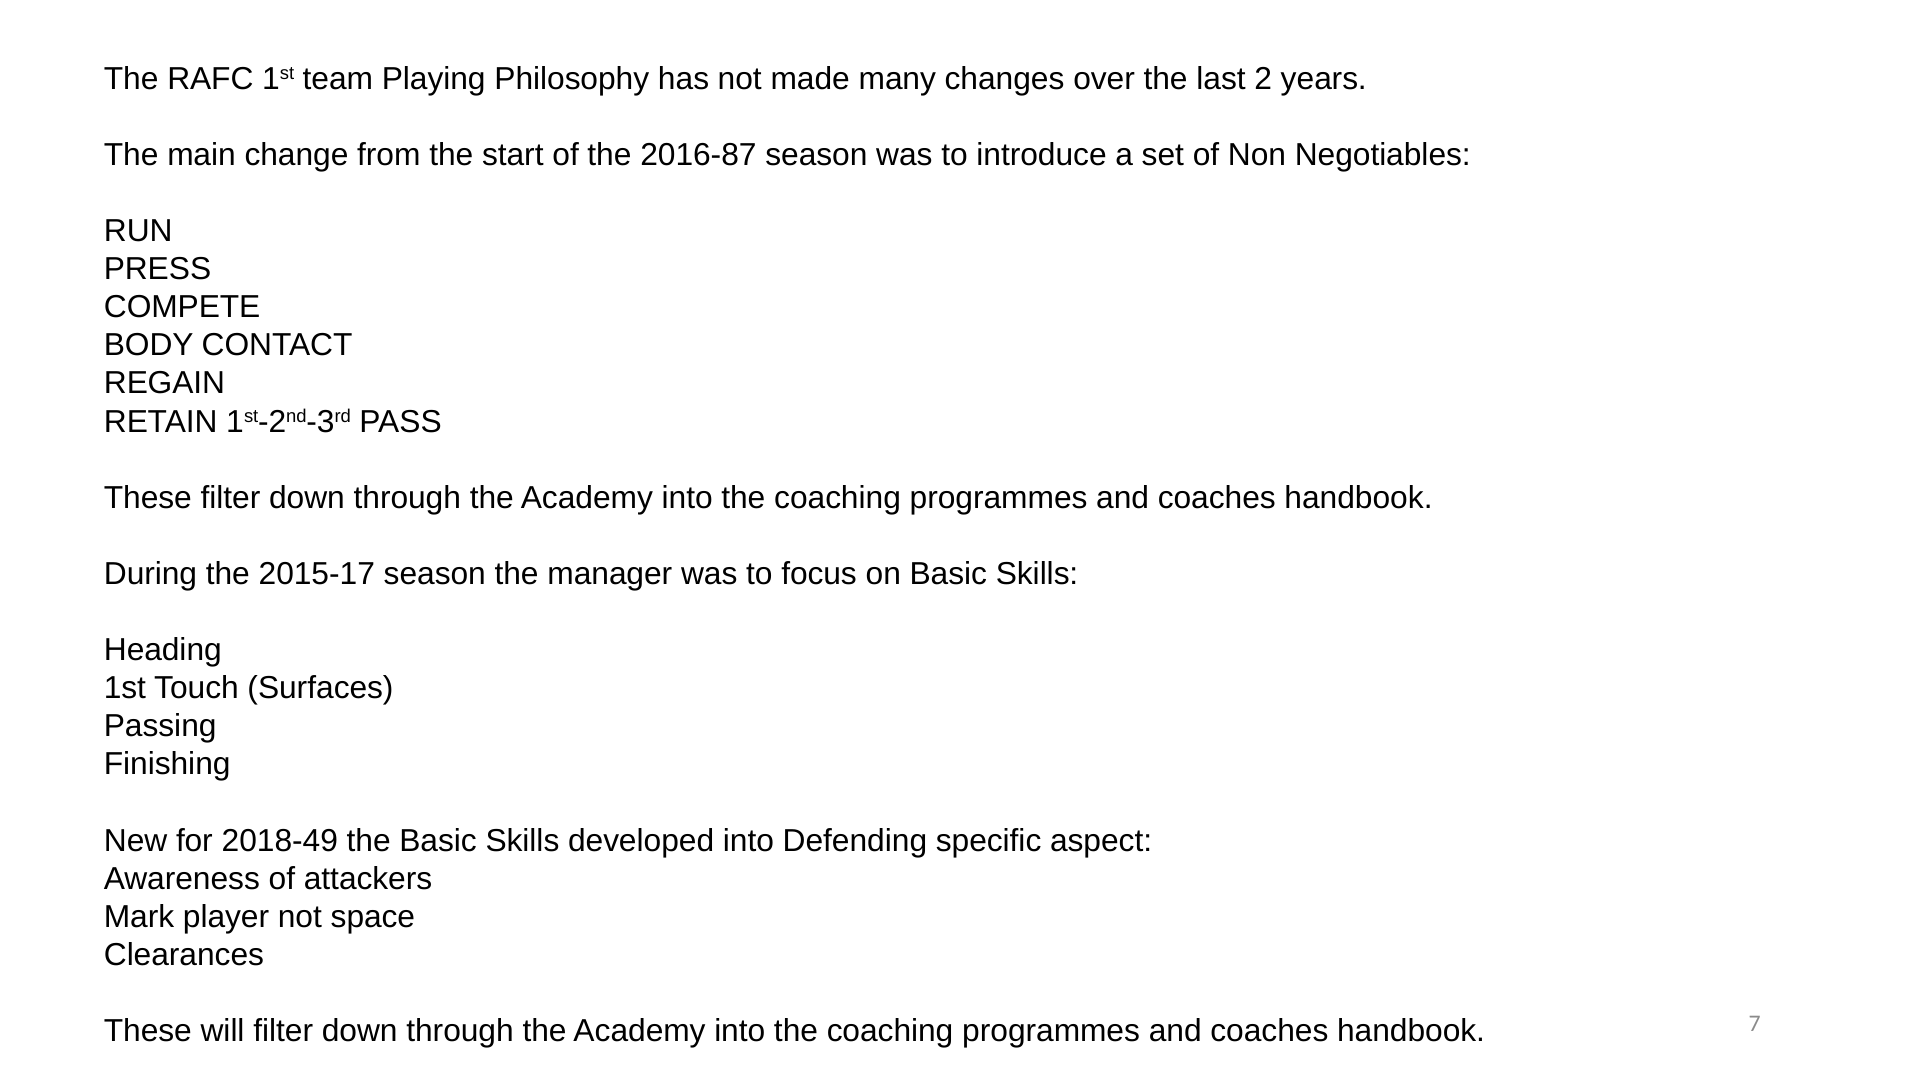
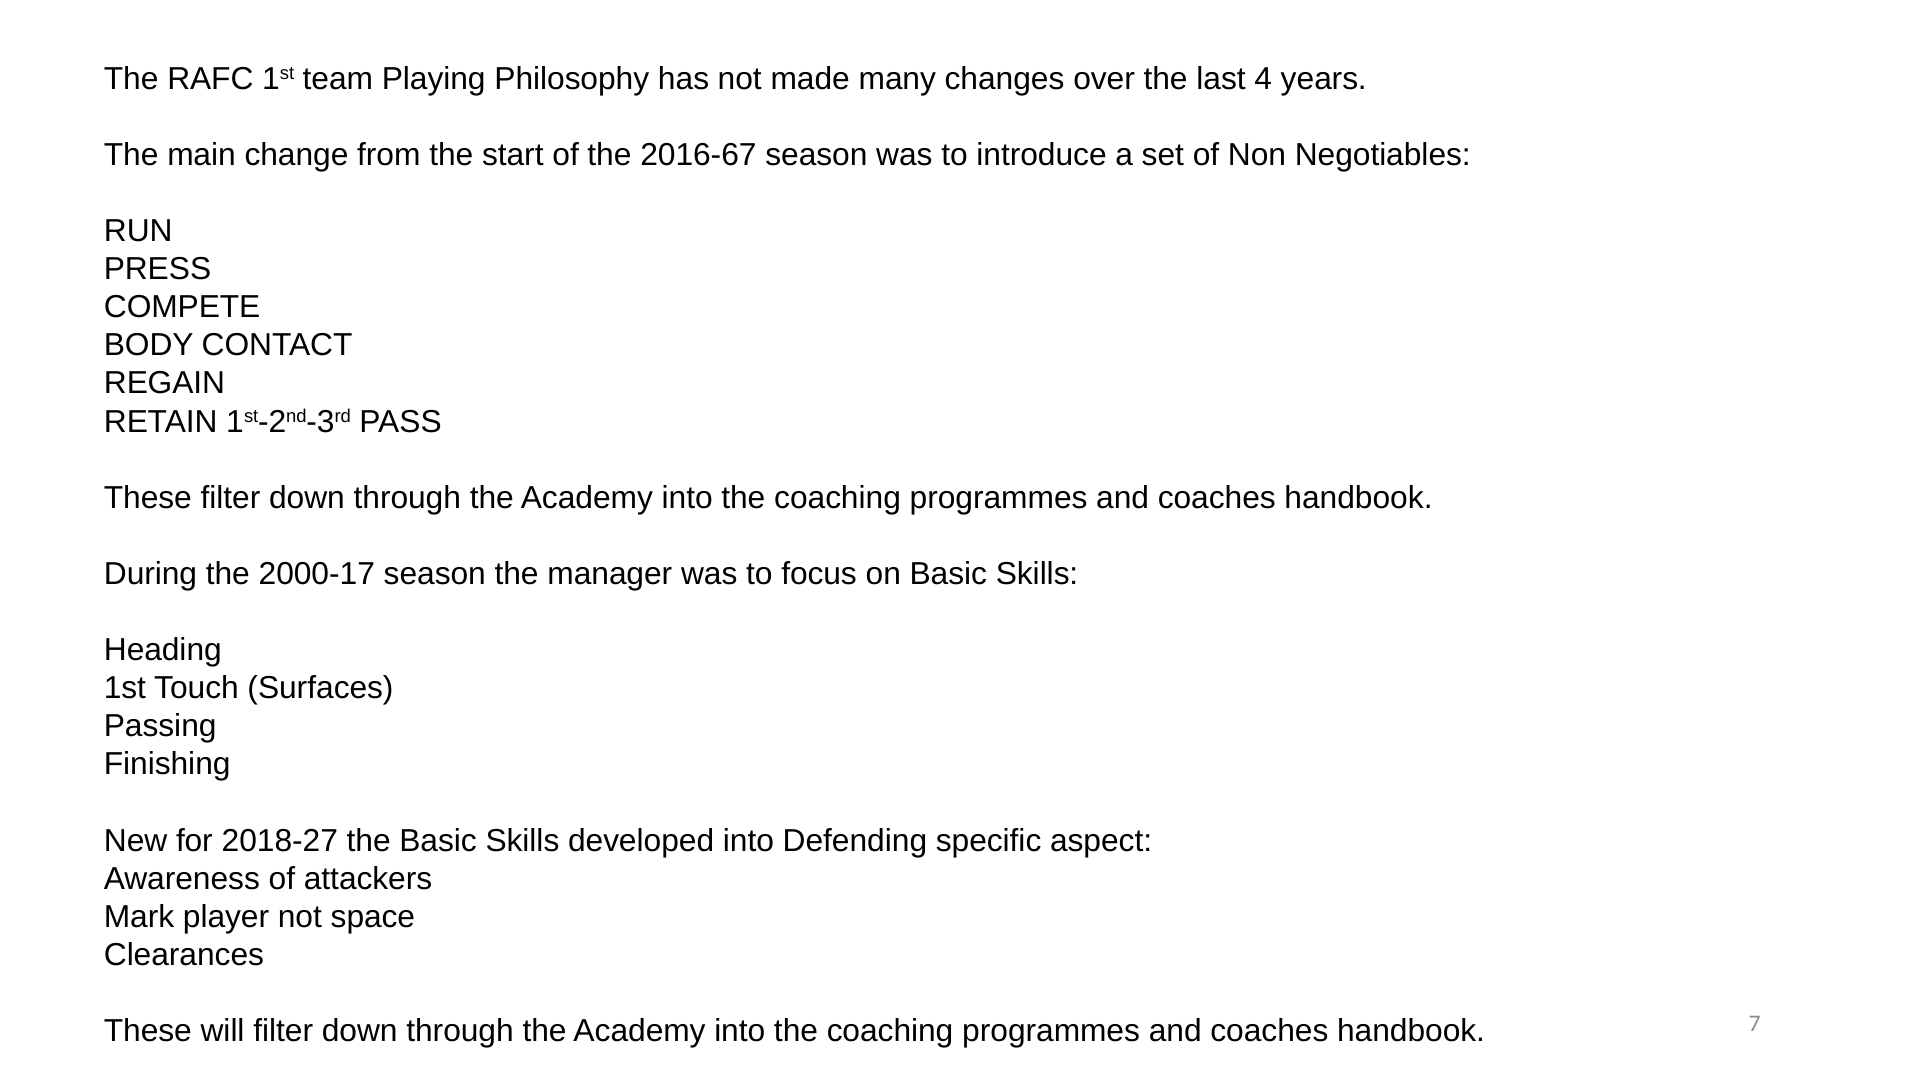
2: 2 -> 4 (1263, 79)
2016-87: 2016-87 -> 2016-67 (698, 155)
2015-17: 2015-17 -> 2000-17 (317, 574)
2018-49: 2018-49 -> 2018-27 (280, 841)
